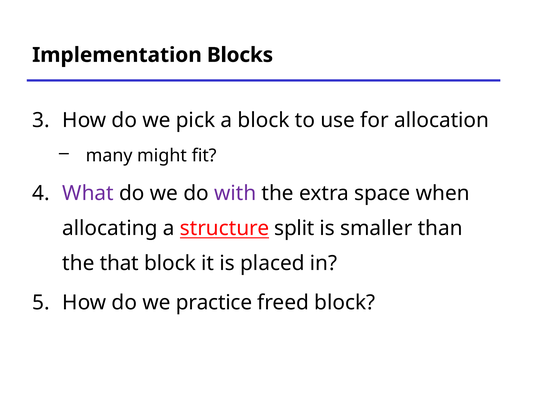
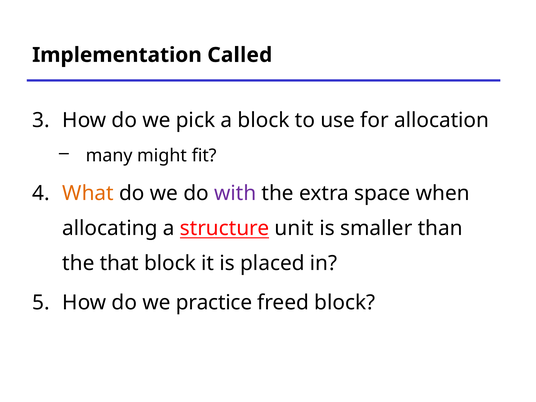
Blocks: Blocks -> Called (240, 55)
What colour: purple -> orange (88, 193)
split: split -> unit (294, 228)
